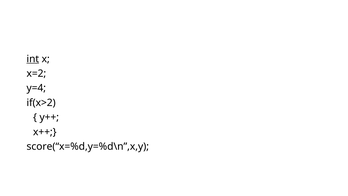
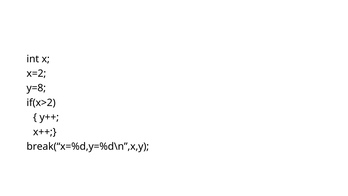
int underline: present -> none (33, 59)
y=4: y=4 -> y=8 (36, 88)
score(“x=%d,y=%d\n”,x,y: score(“x=%d,y=%d\n”,x,y -> break(“x=%d,y=%d\n”,x,y (88, 146)
